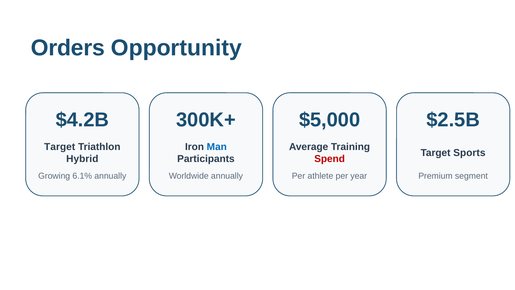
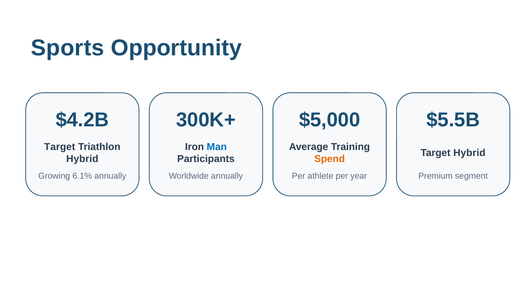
Orders: Orders -> Sports (68, 48)
$2.5B: $2.5B -> $5.5B (453, 120)
Target Sports: Sports -> Hybrid (469, 153)
Spend colour: red -> orange (330, 159)
